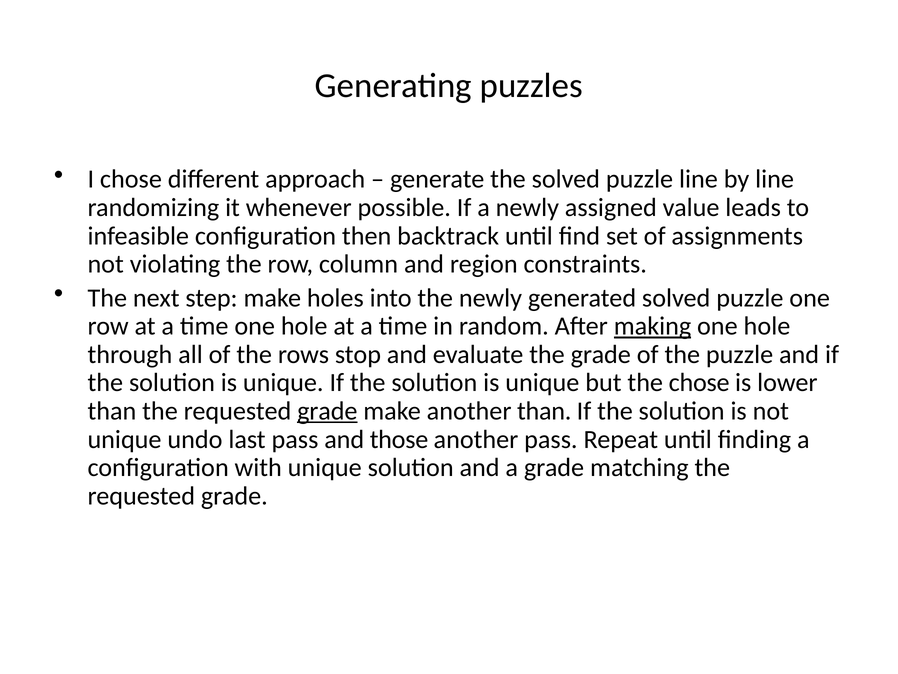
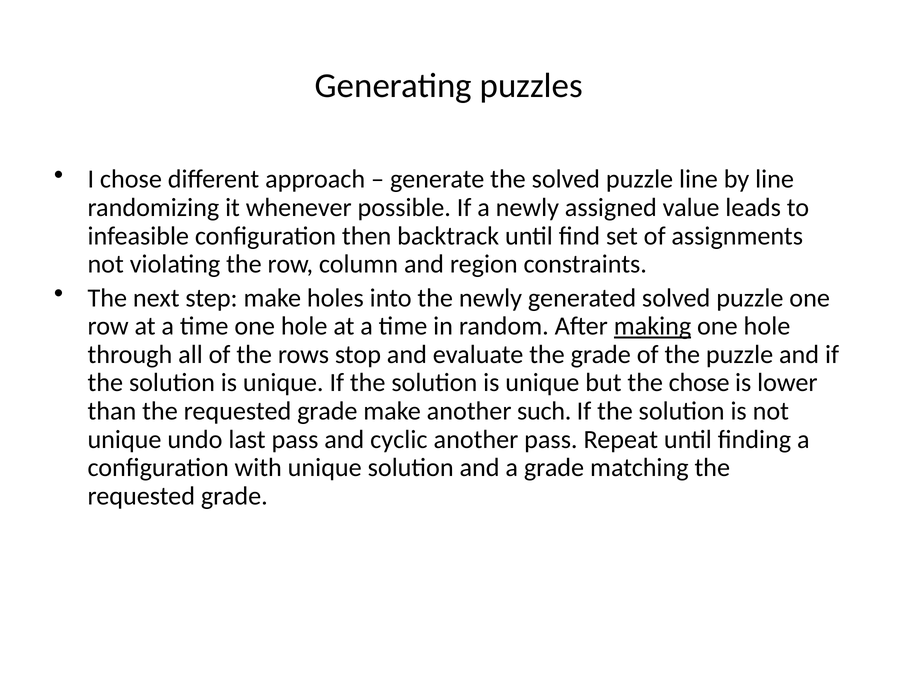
grade underline: present -> none (327, 411)
another than: than -> such (544, 411)
those: those -> cyclic (399, 439)
